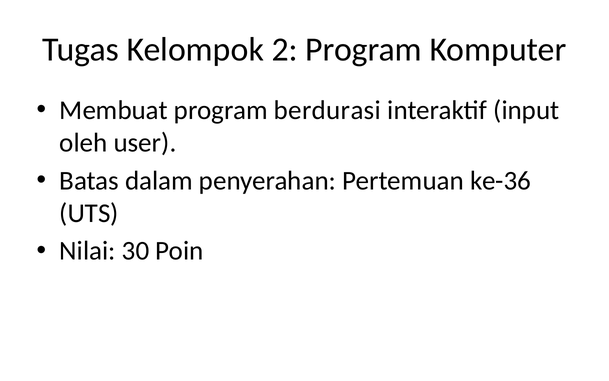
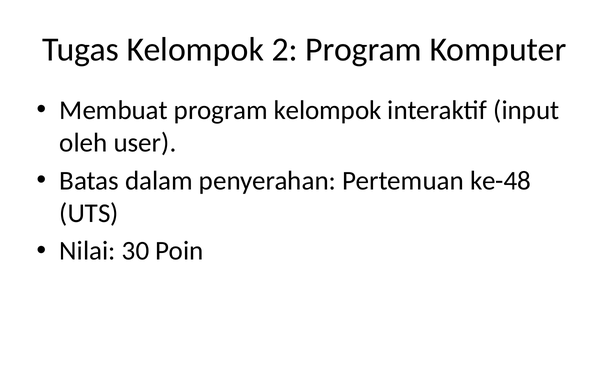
program berdurasi: berdurasi -> kelompok (328, 110)
ke-36: ke-36 -> ke-48 (500, 180)
